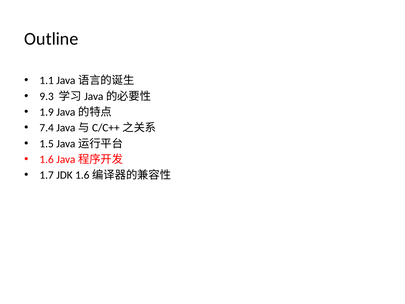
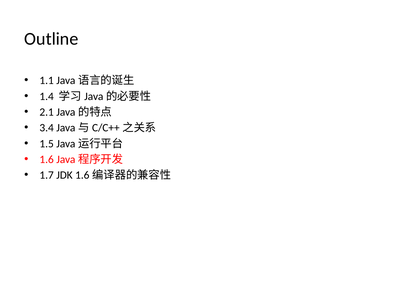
9.3: 9.3 -> 1.4 (47, 96)
1.9: 1.9 -> 2.1 (47, 112)
7.4: 7.4 -> 3.4 (47, 128)
